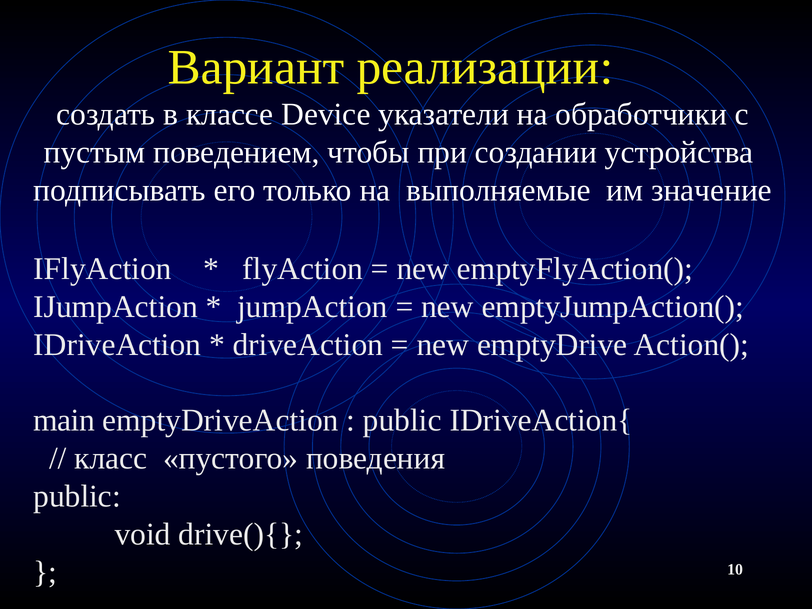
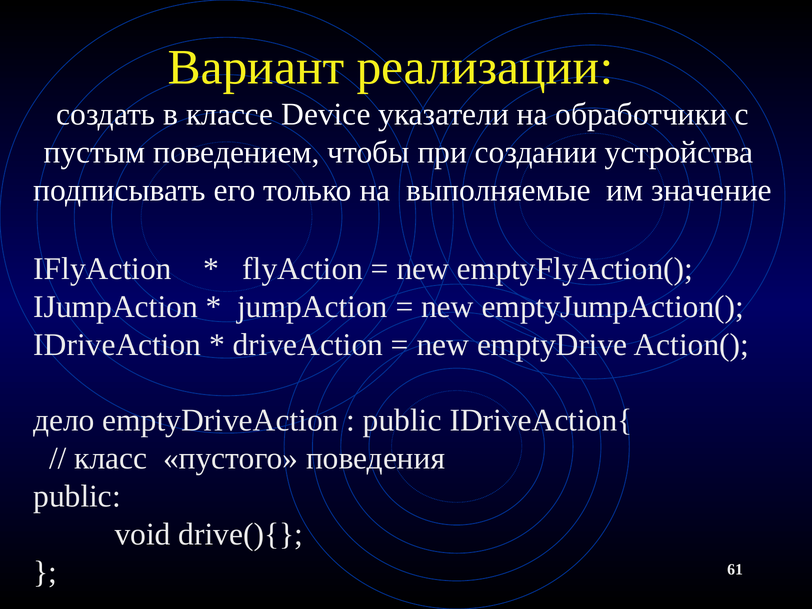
main: main -> дело (64, 421)
10: 10 -> 61 (735, 570)
